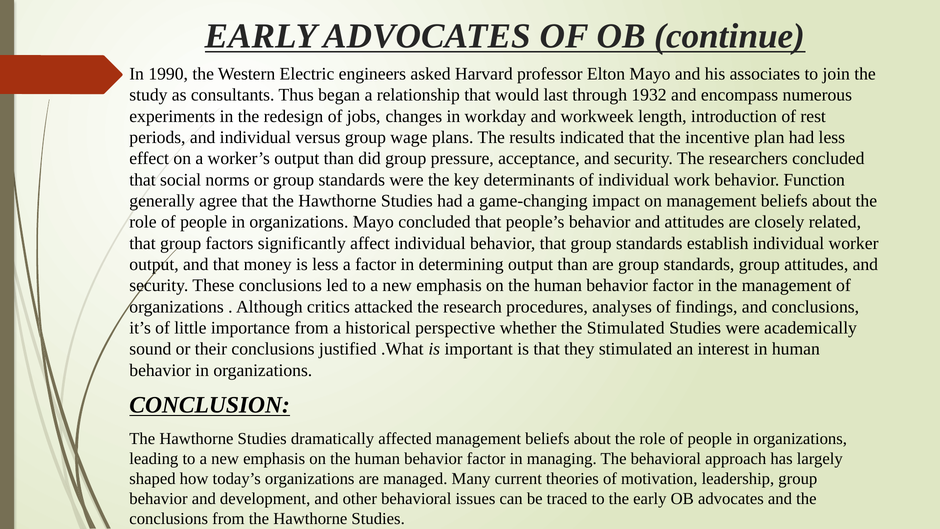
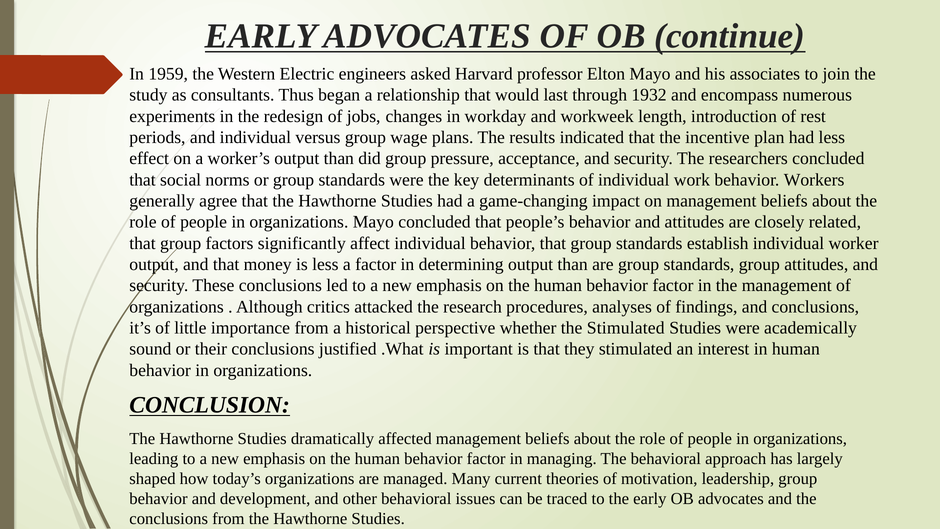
1990: 1990 -> 1959 (168, 74)
Function: Function -> Workers (814, 180)
